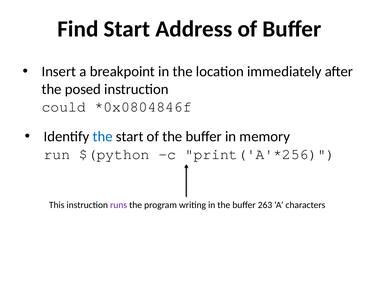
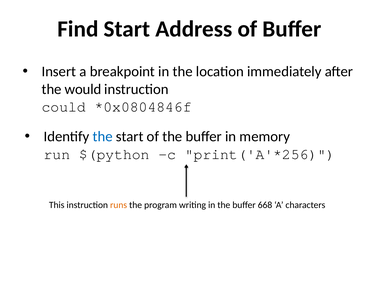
posed: posed -> would (83, 89)
runs colour: purple -> orange (119, 205)
263: 263 -> 668 (265, 205)
